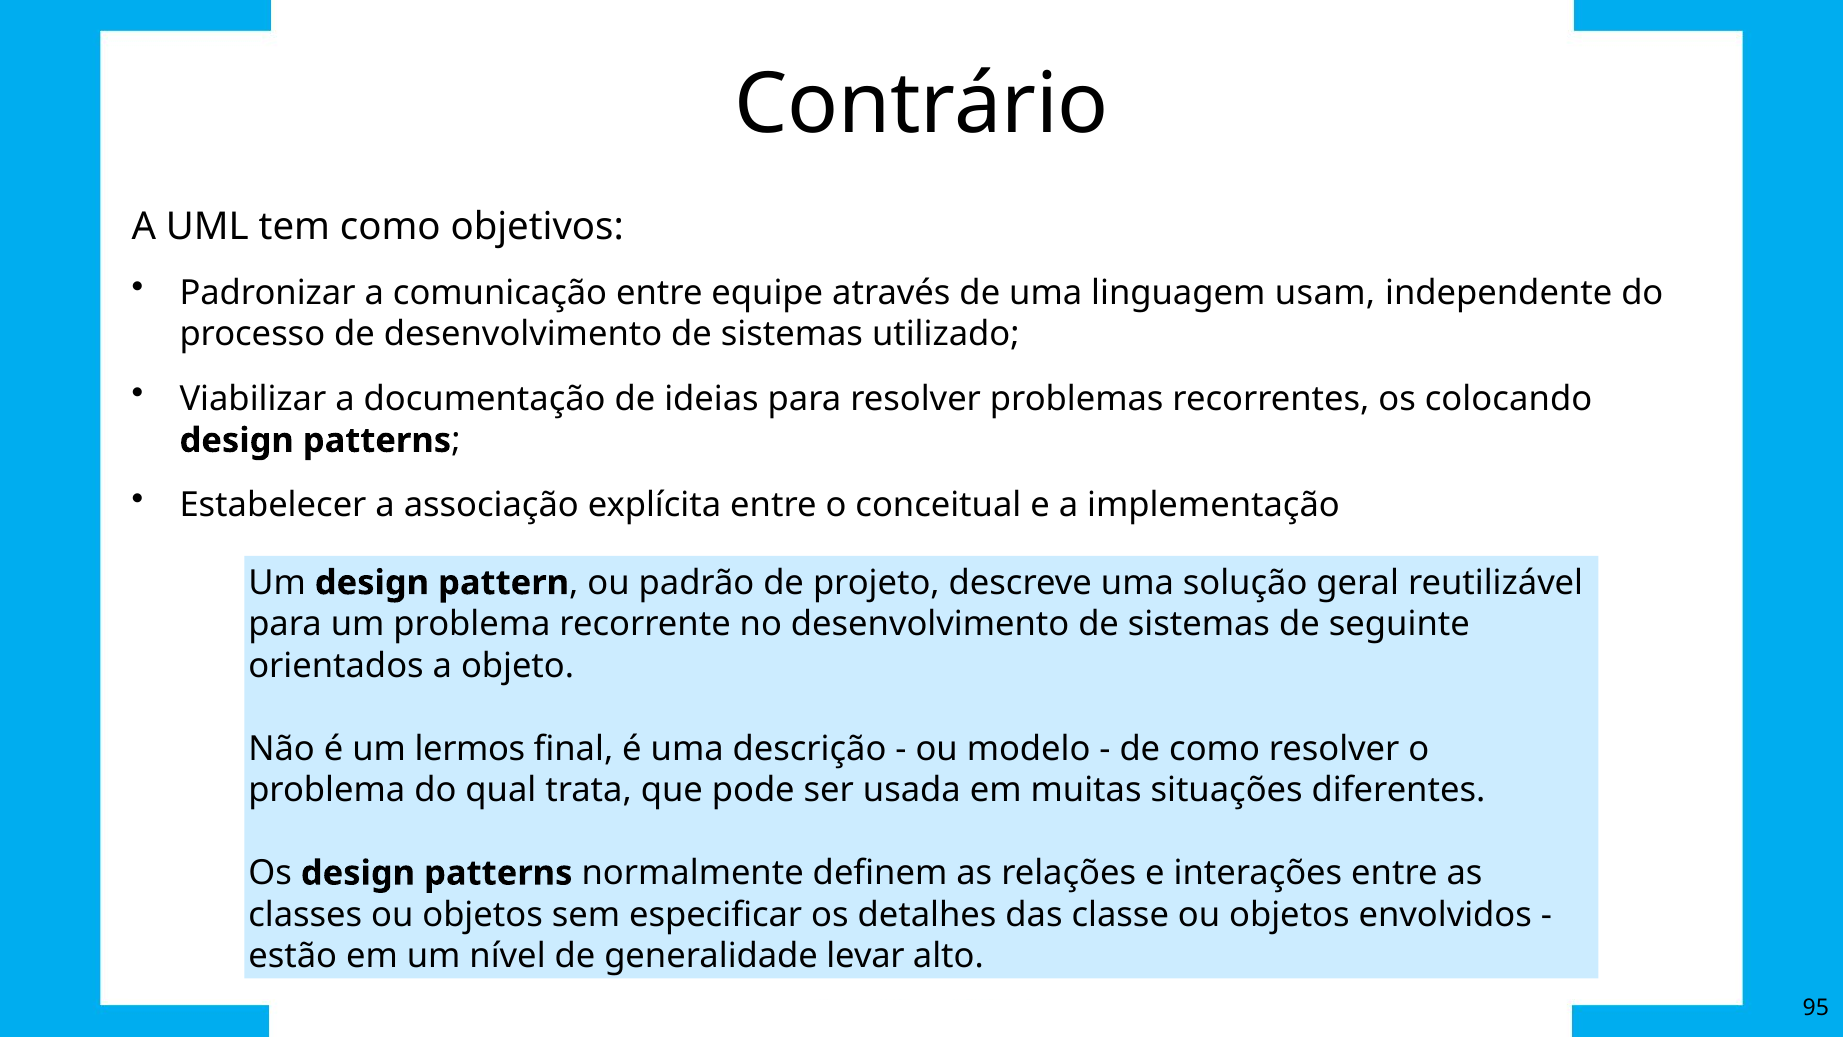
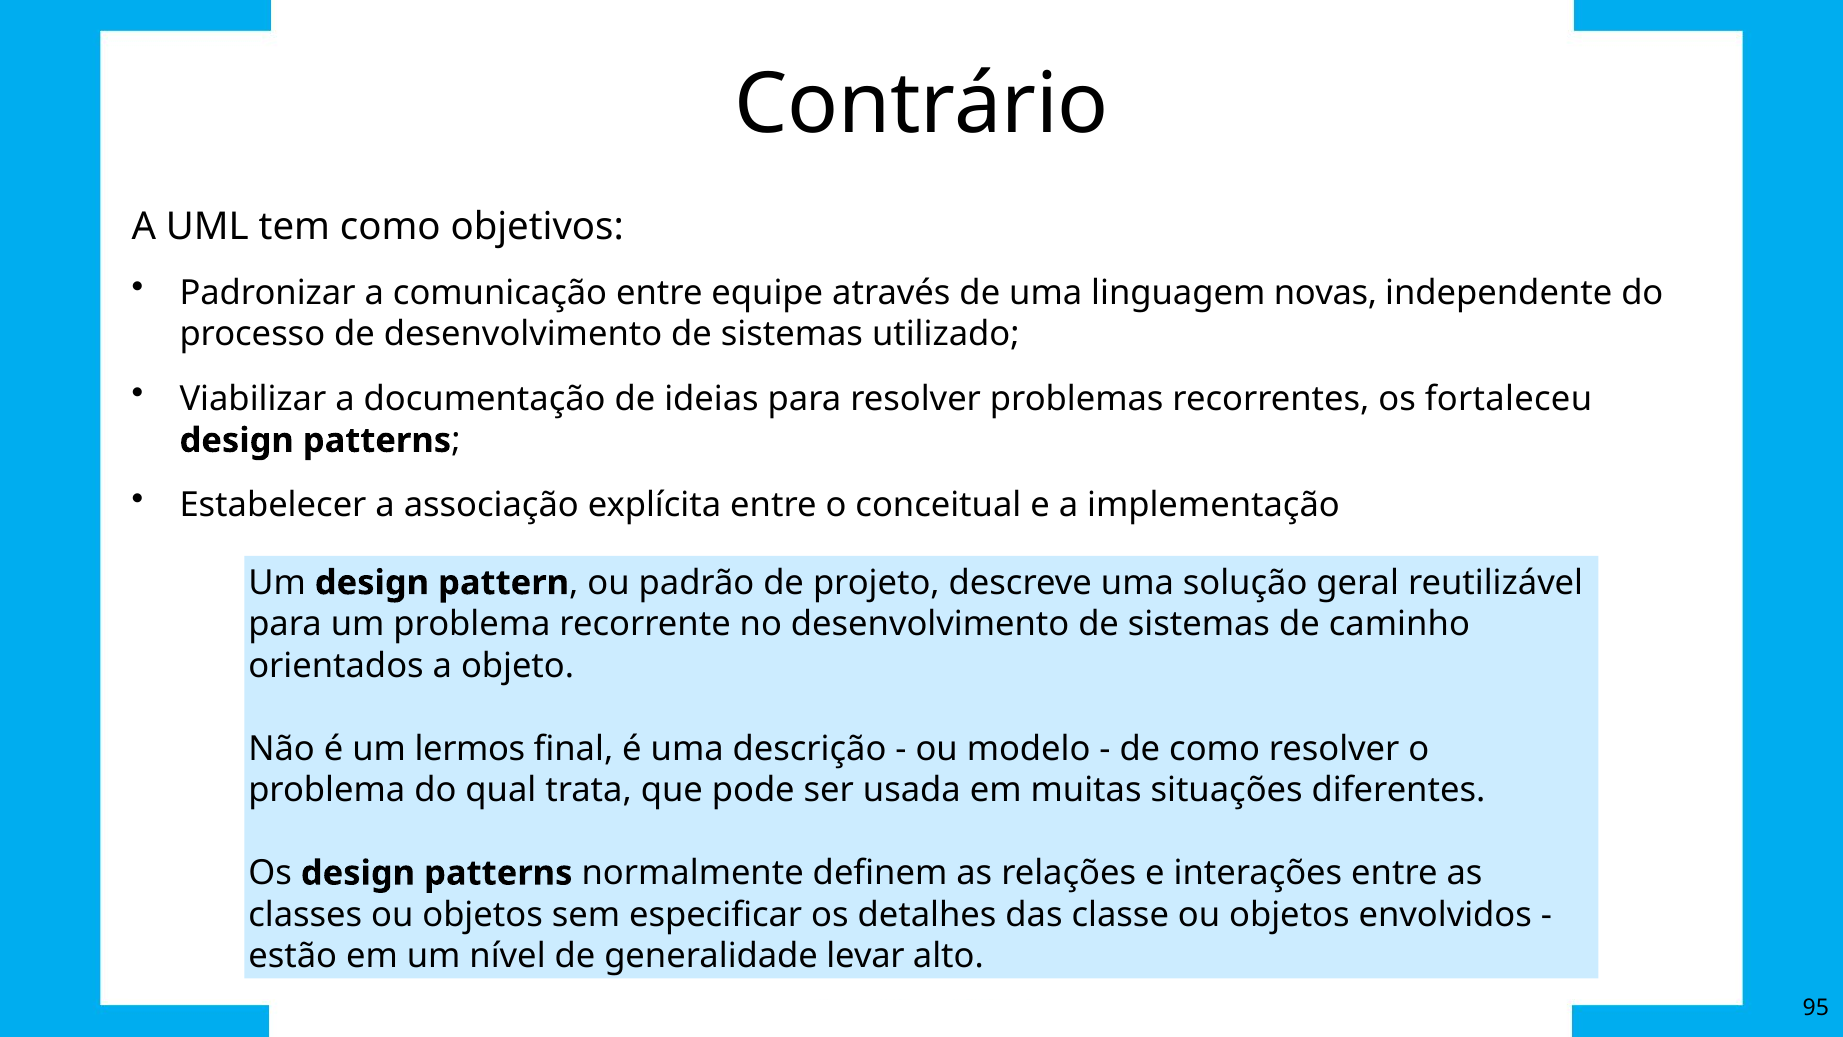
usam: usam -> novas (1325, 293)
colocando: colocando -> fortaleceu (1508, 399)
seguinte: seguinte -> caminho (1399, 624)
